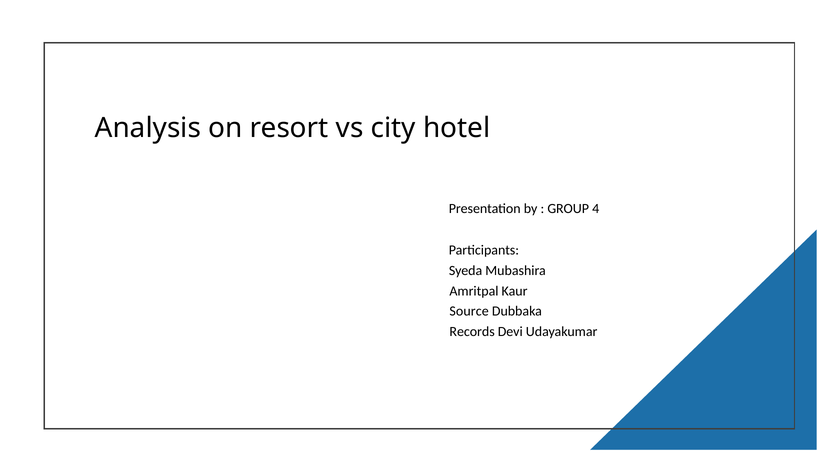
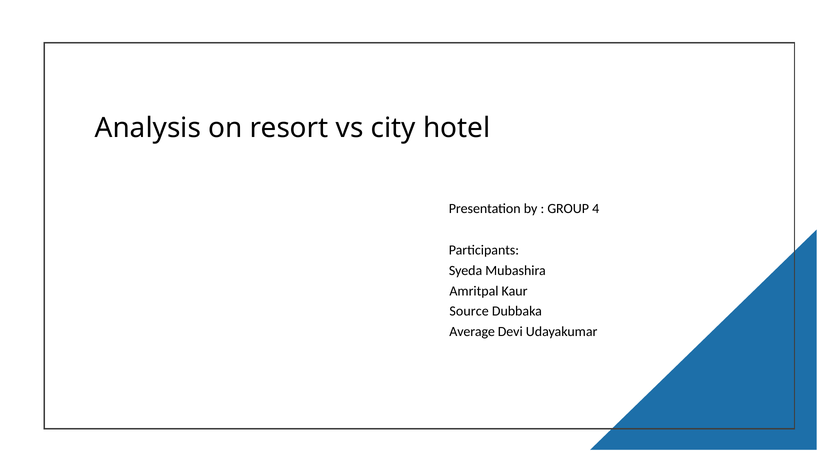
Records: Records -> Average (472, 332)
